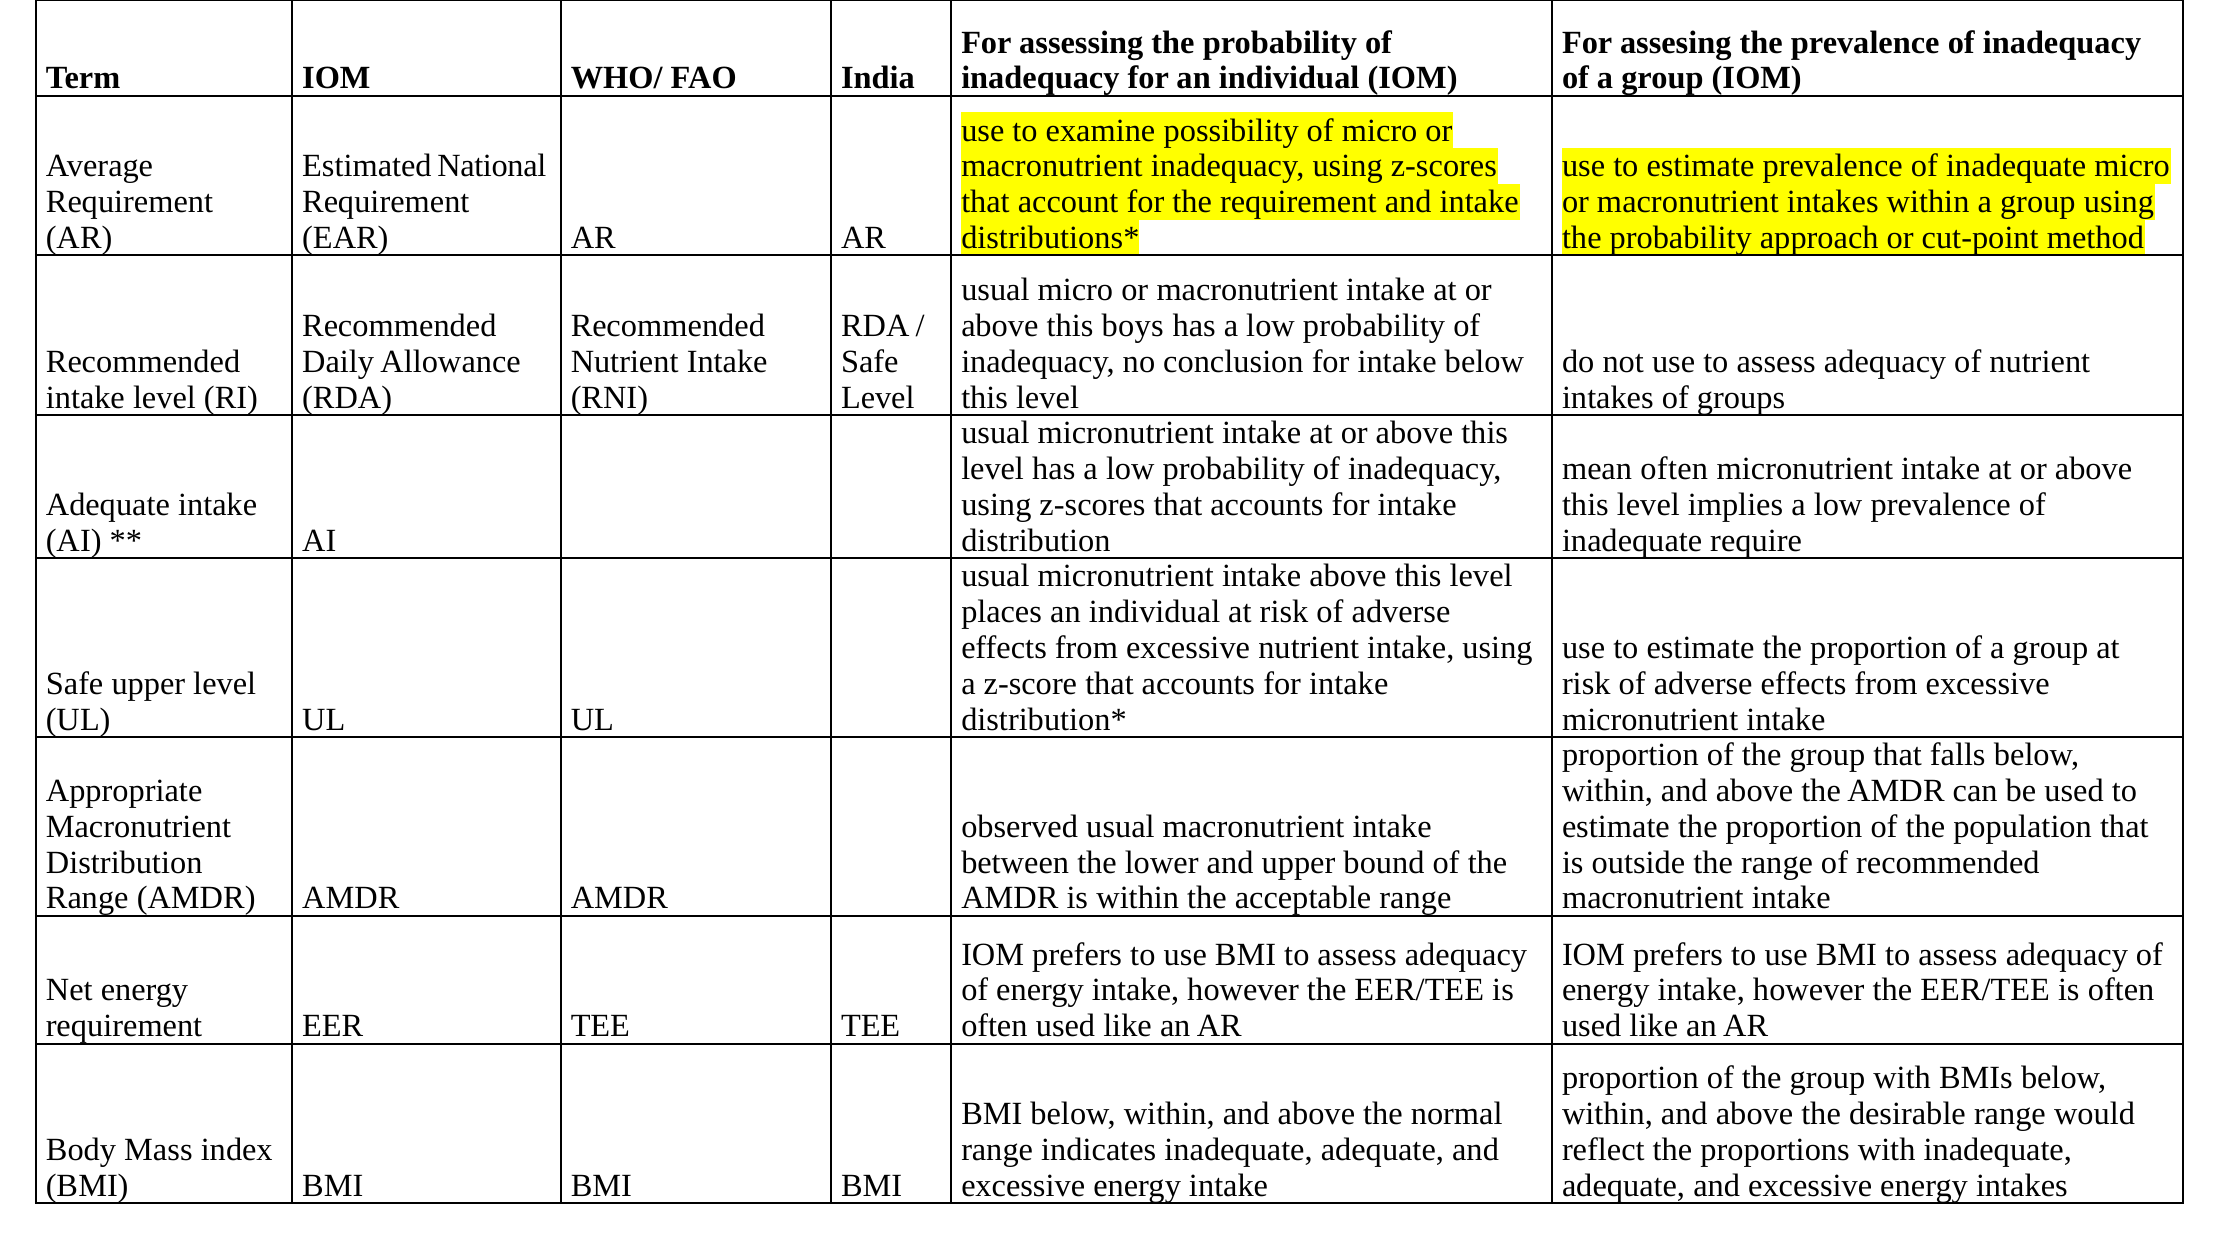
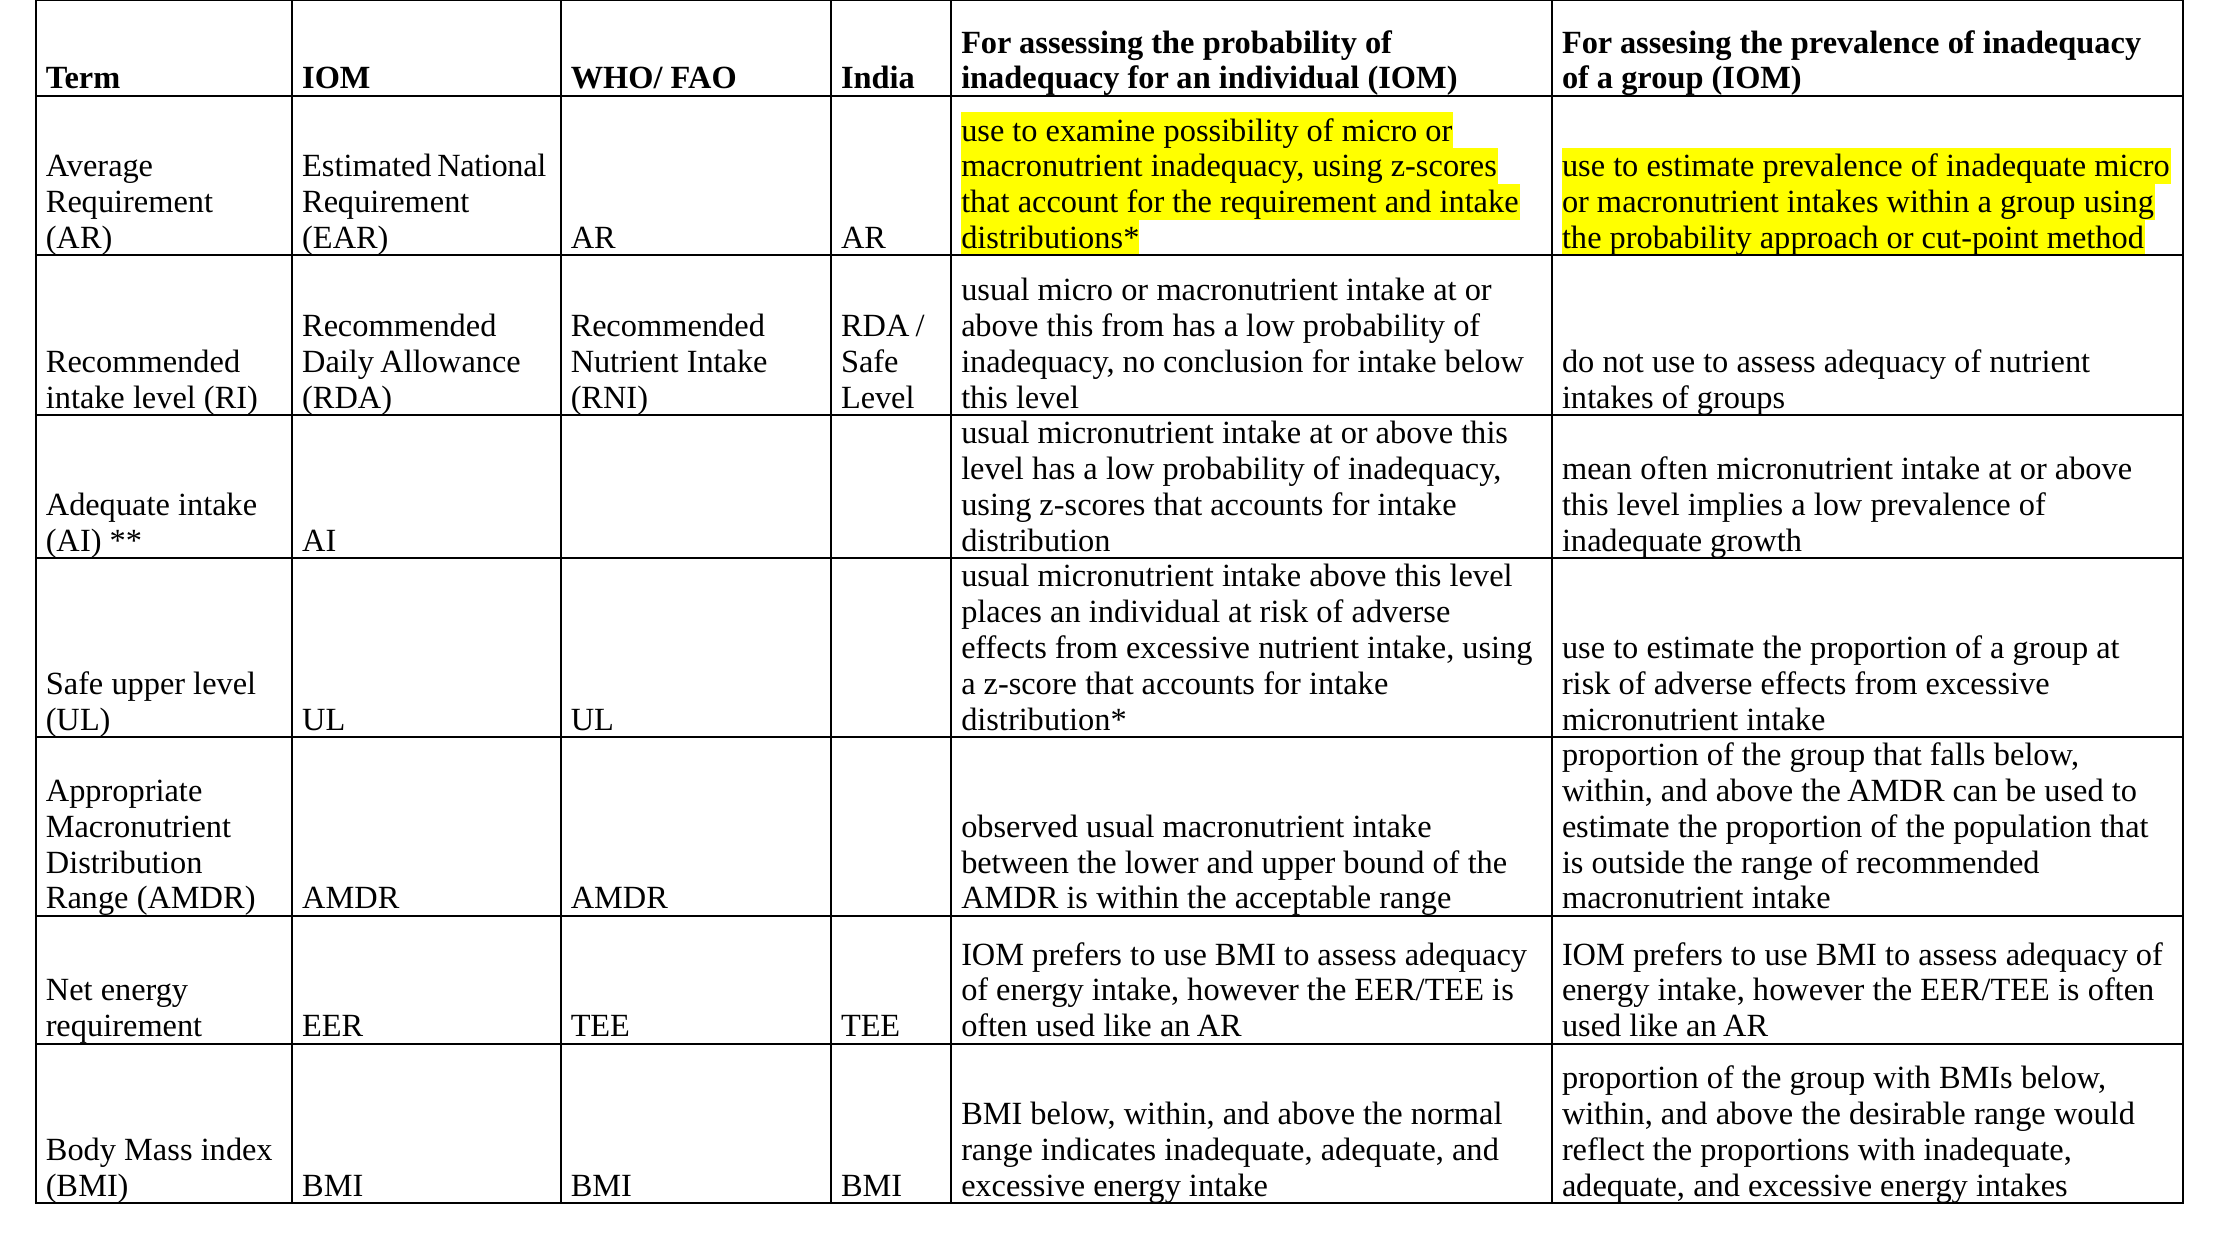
this boys: boys -> from (1133, 326)
require: require -> growth (1756, 541)
